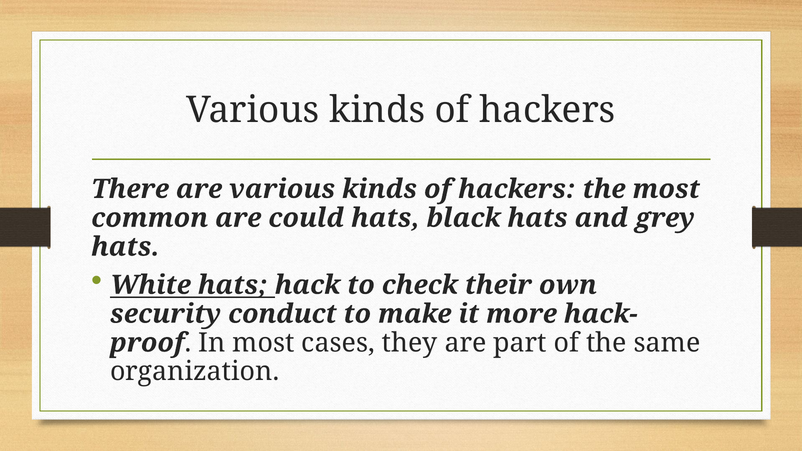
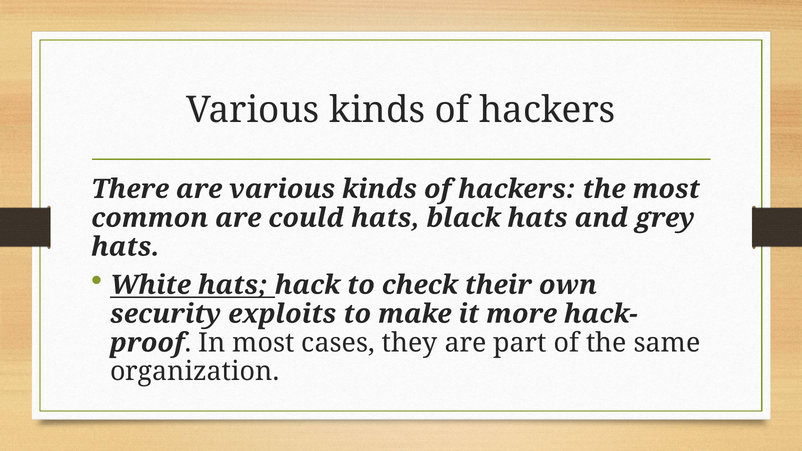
conduct: conduct -> exploits (282, 314)
